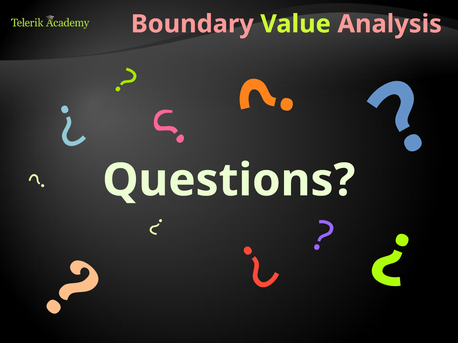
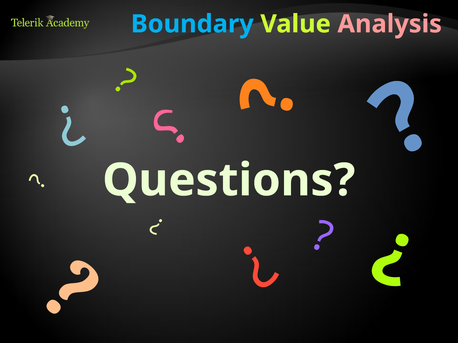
Boundary colour: pink -> light blue (192, 24)
